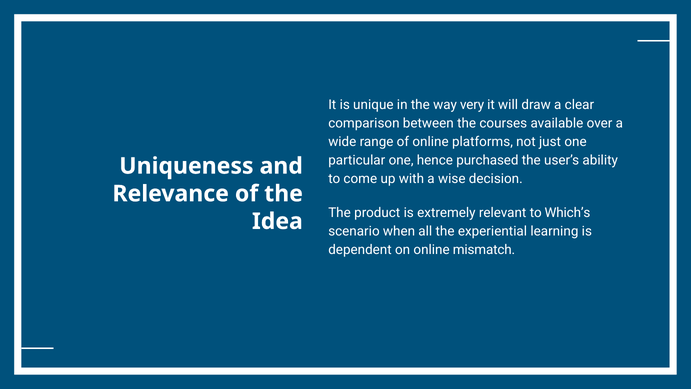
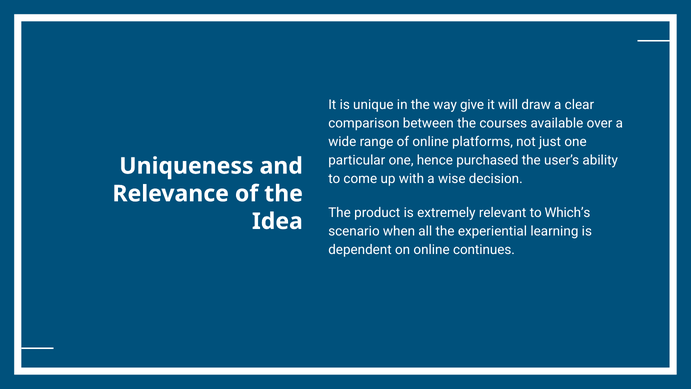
very: very -> give (472, 105)
mismatch: mismatch -> continues (484, 250)
